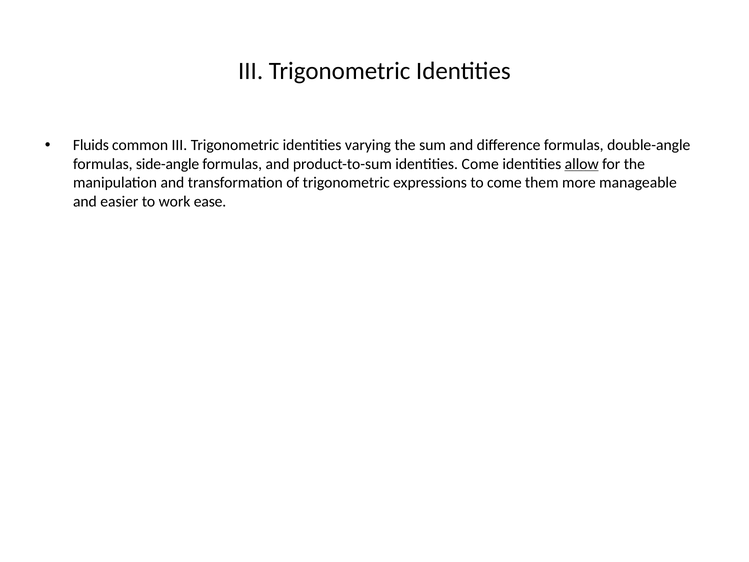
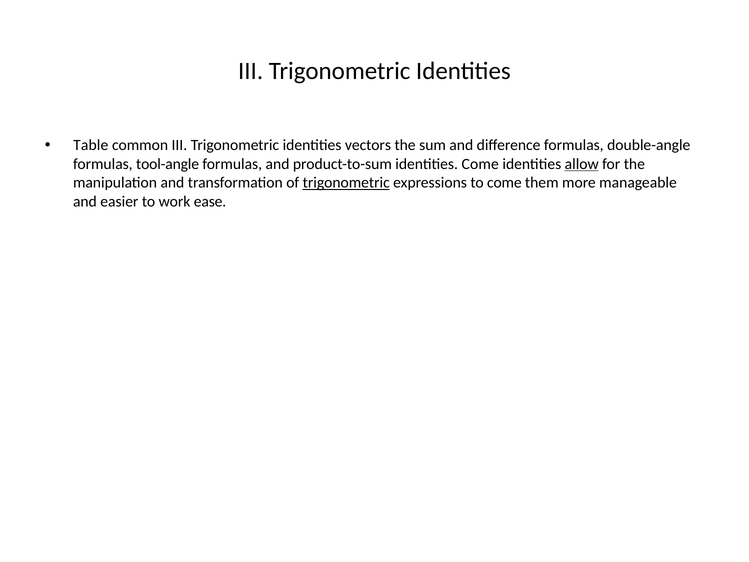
Fluids: Fluids -> Table (91, 145)
varying: varying -> vectors (368, 145)
side-angle: side-angle -> tool-angle (168, 164)
trigonometric underline: none -> present (346, 183)
